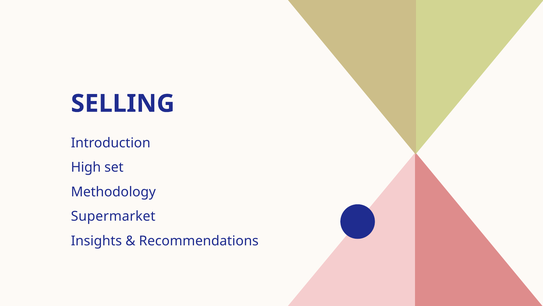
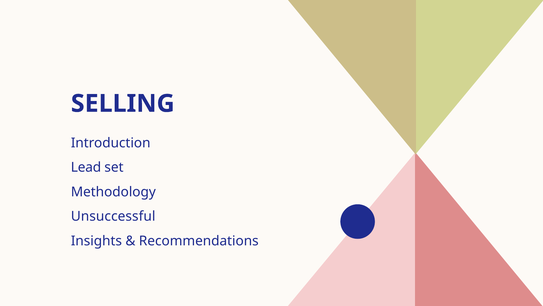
High: High -> Lead (86, 167)
Supermarket: Supermarket -> Unsuccessful (113, 216)
